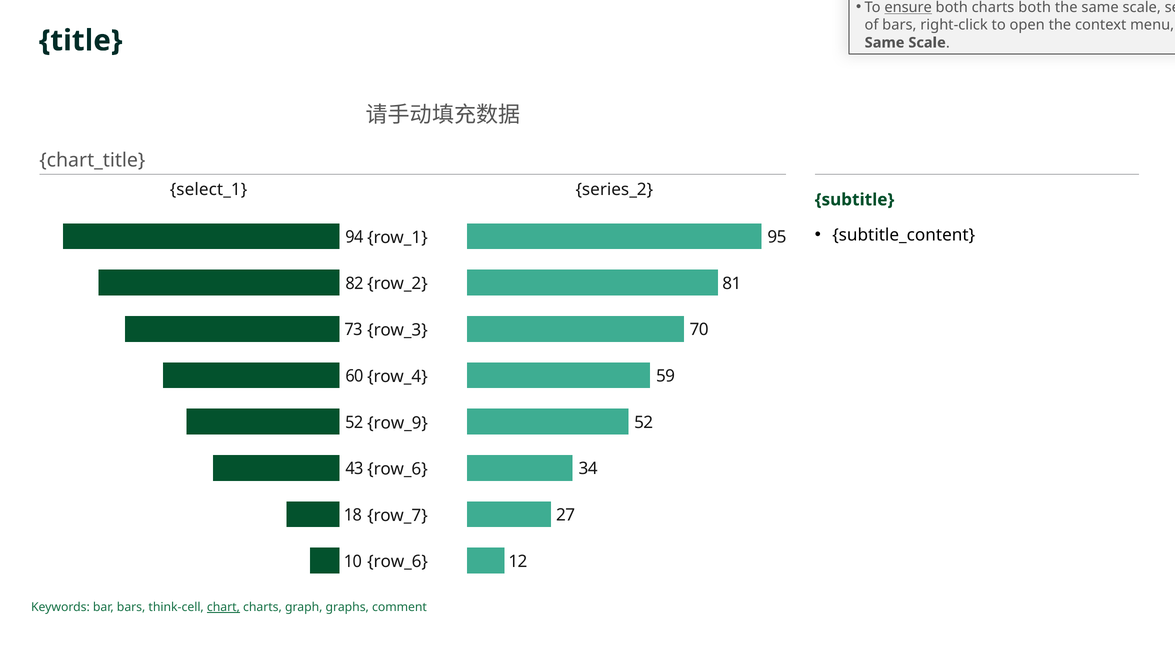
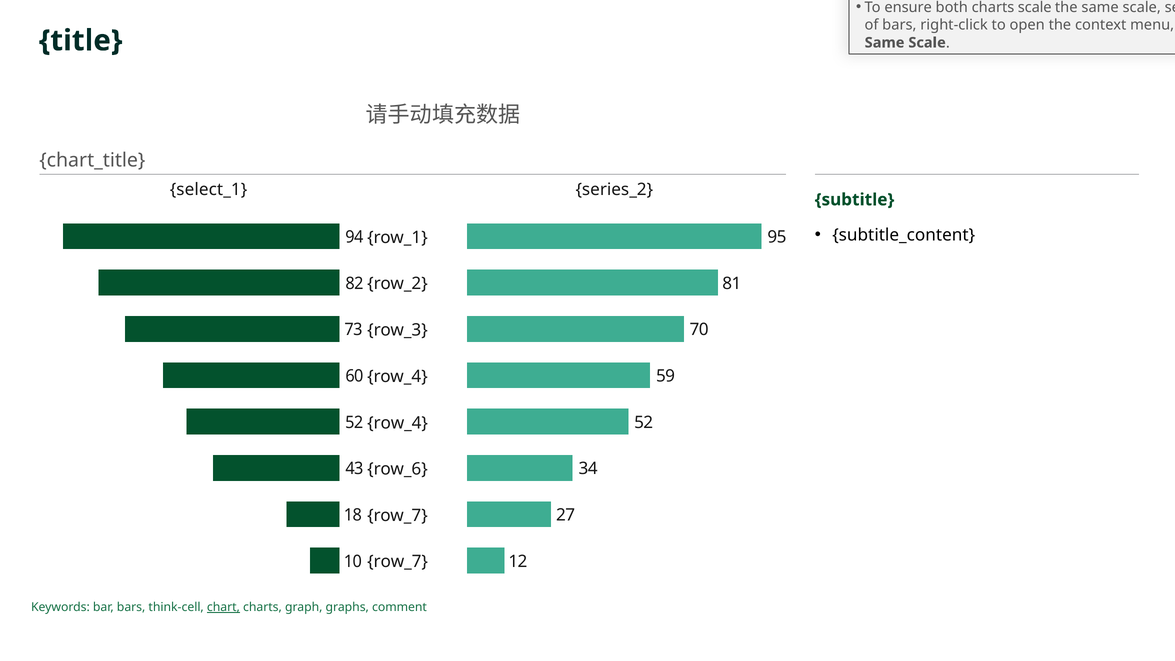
ensure underline: present -> none (908, 7)
charts both: both -> scale (1035, 7)
row_9: row_9 -> row_4 (398, 423)
row_6: row_6 -> row_7 (398, 562)
